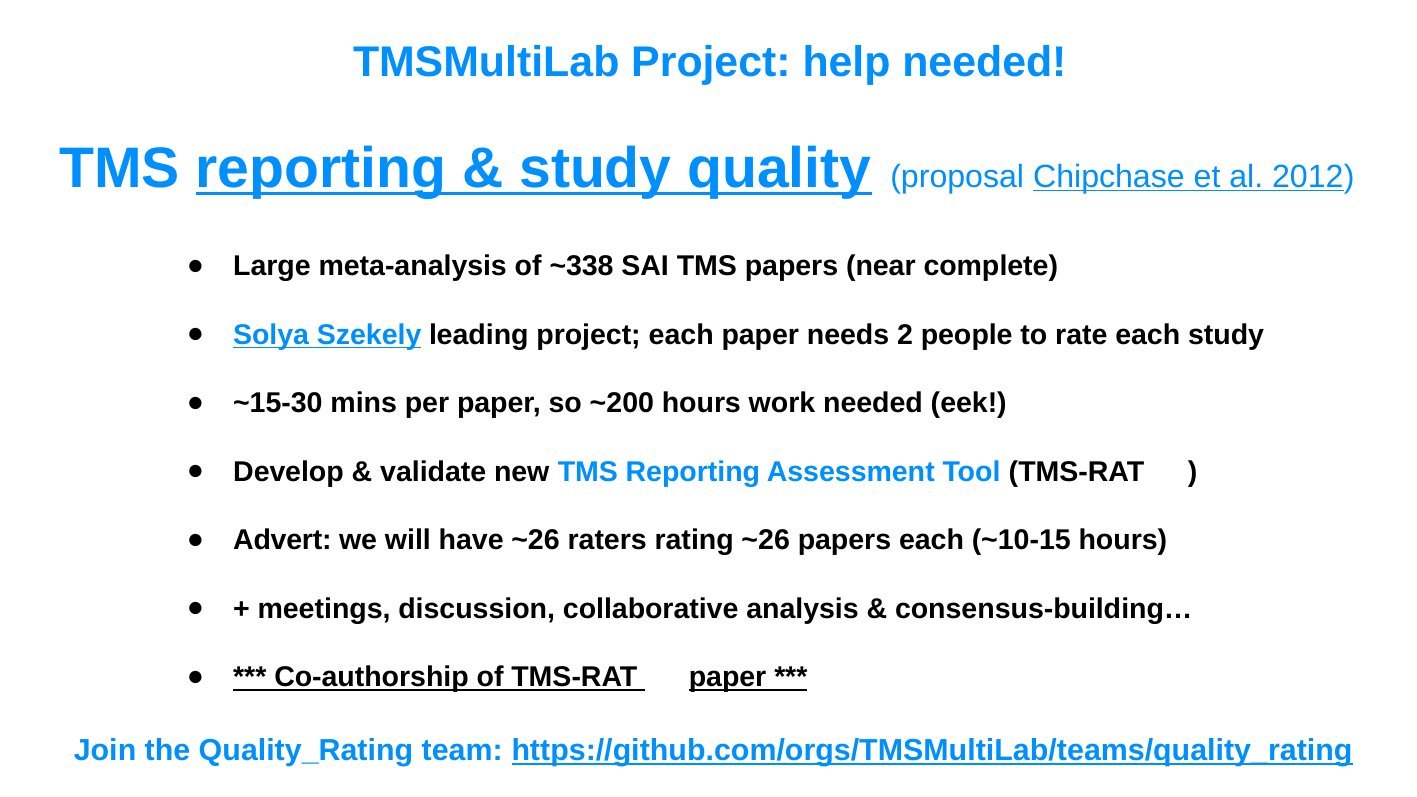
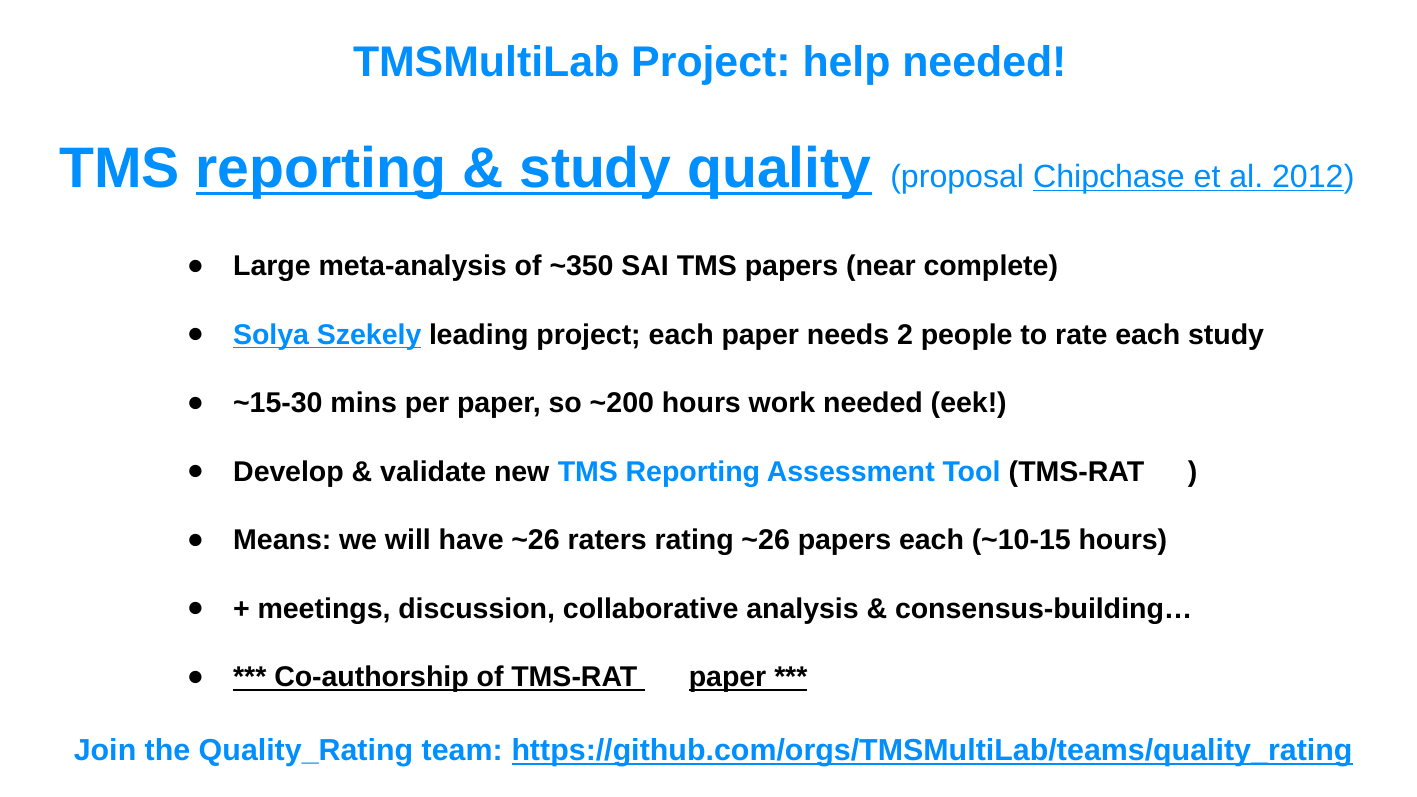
~338: ~338 -> ~350 (582, 266)
Advert: Advert -> Means (282, 541)
